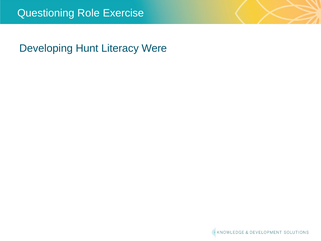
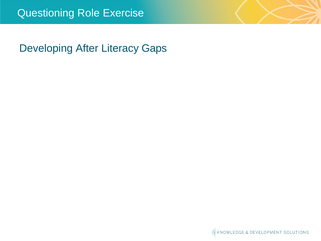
Hunt: Hunt -> After (87, 48)
Were: Were -> Gaps (154, 48)
